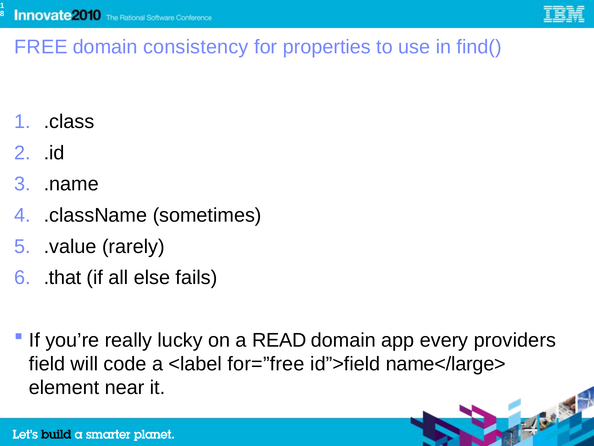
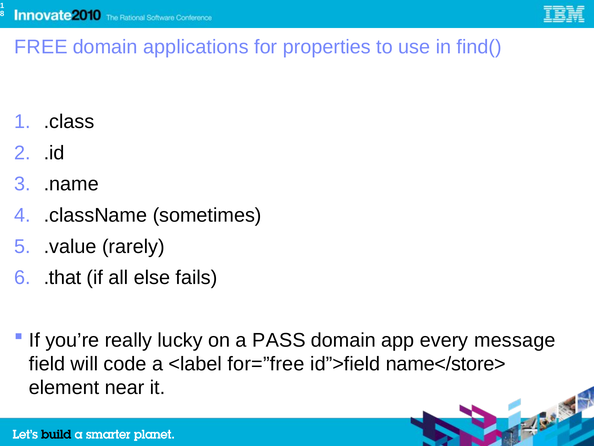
consistency: consistency -> applications (196, 47)
READ: READ -> PASS (279, 340)
providers: providers -> message (515, 340)
name</large>: name</large> -> name</store> (446, 364)
